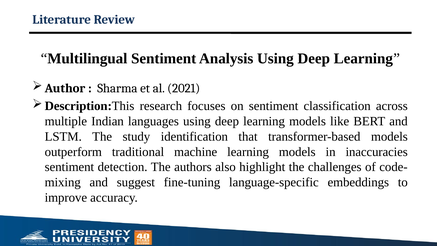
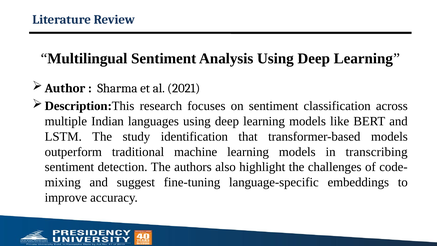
inaccuracies: inaccuracies -> transcribing (377, 152)
